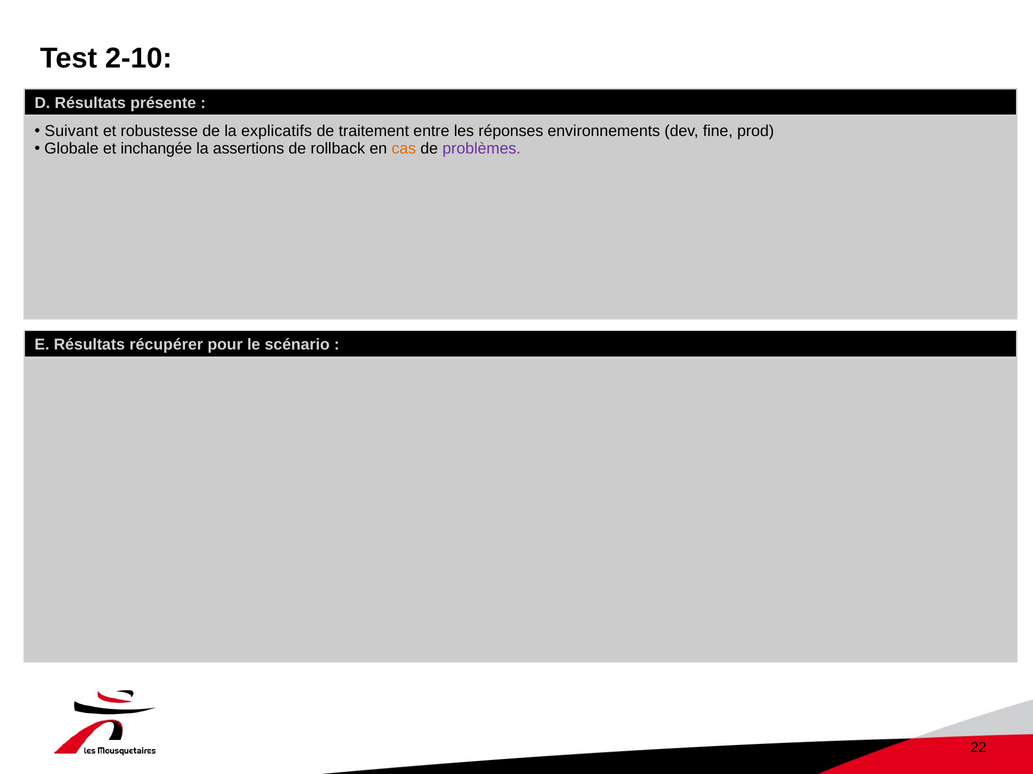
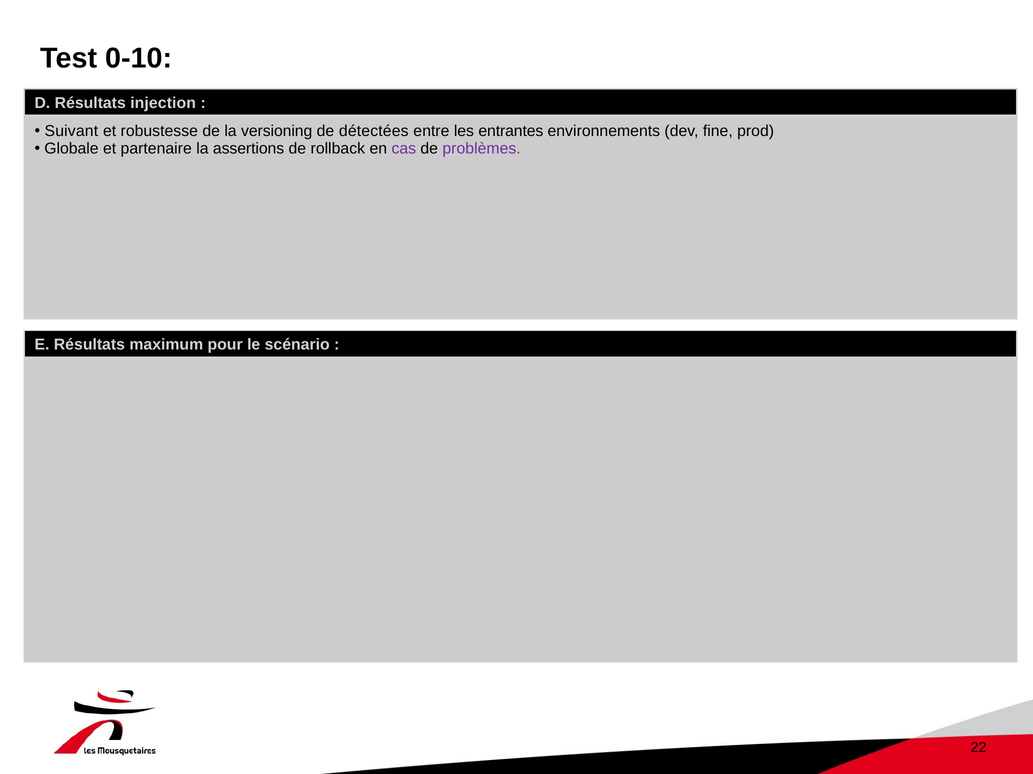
2-10: 2-10 -> 0-10 (139, 58)
présente: présente -> injection (163, 103)
explicatifs: explicatifs -> versioning (277, 131)
traitement: traitement -> détectées (374, 131)
réponses: réponses -> entrantes (511, 131)
inchangée: inchangée -> partenaire (156, 149)
cas colour: orange -> purple (404, 149)
récupérer: récupérer -> maximum (166, 345)
